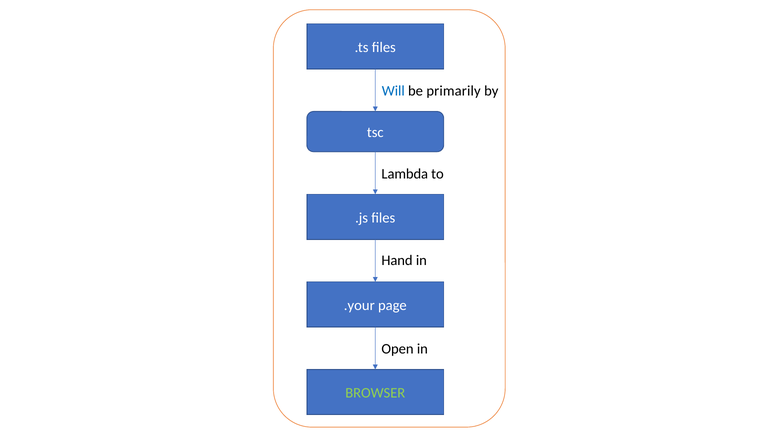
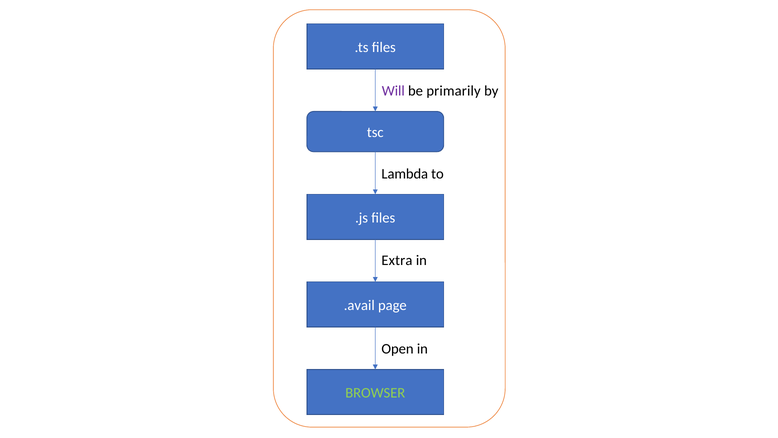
Will colour: blue -> purple (393, 91)
Hand: Hand -> Extra (397, 260)
.your: .your -> .avail (359, 305)
